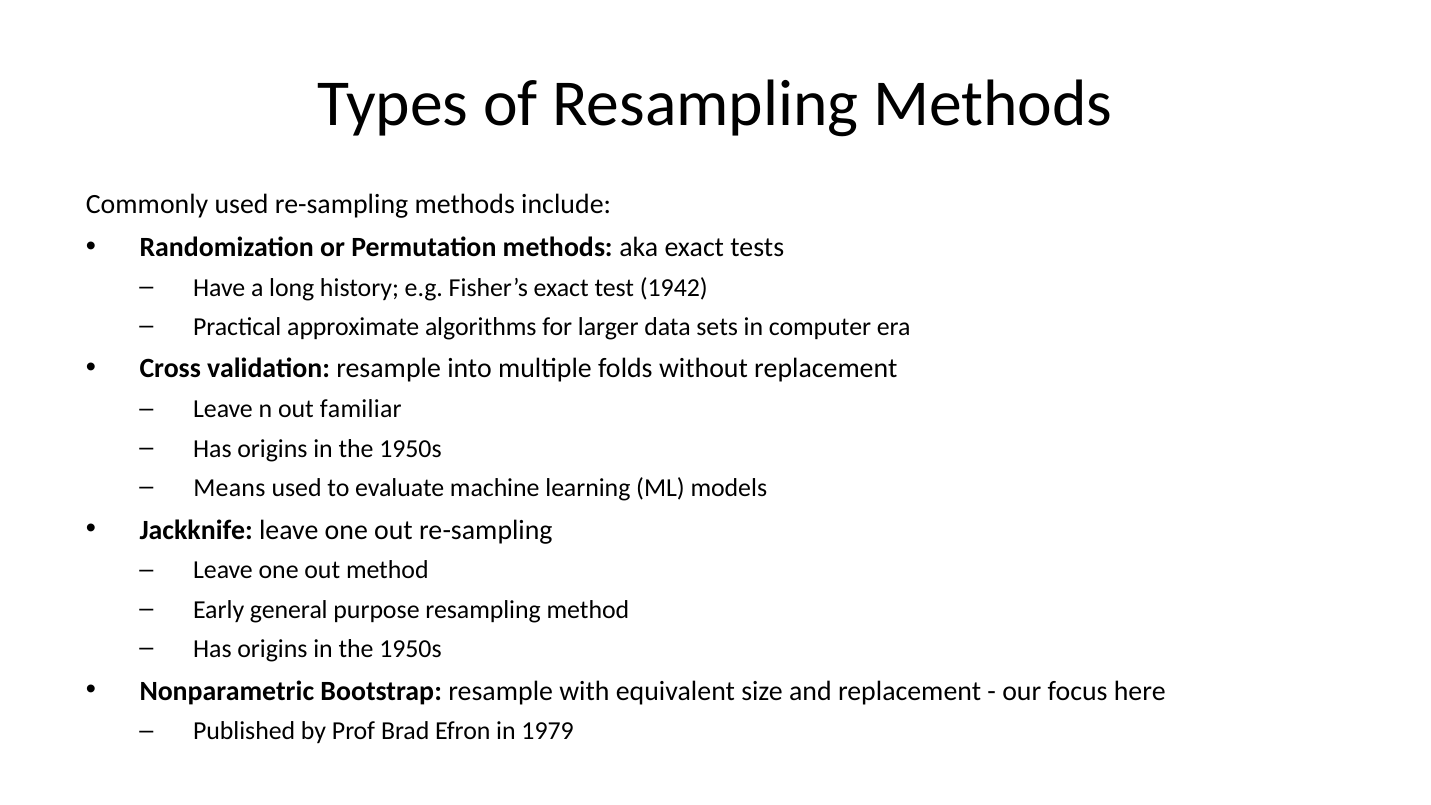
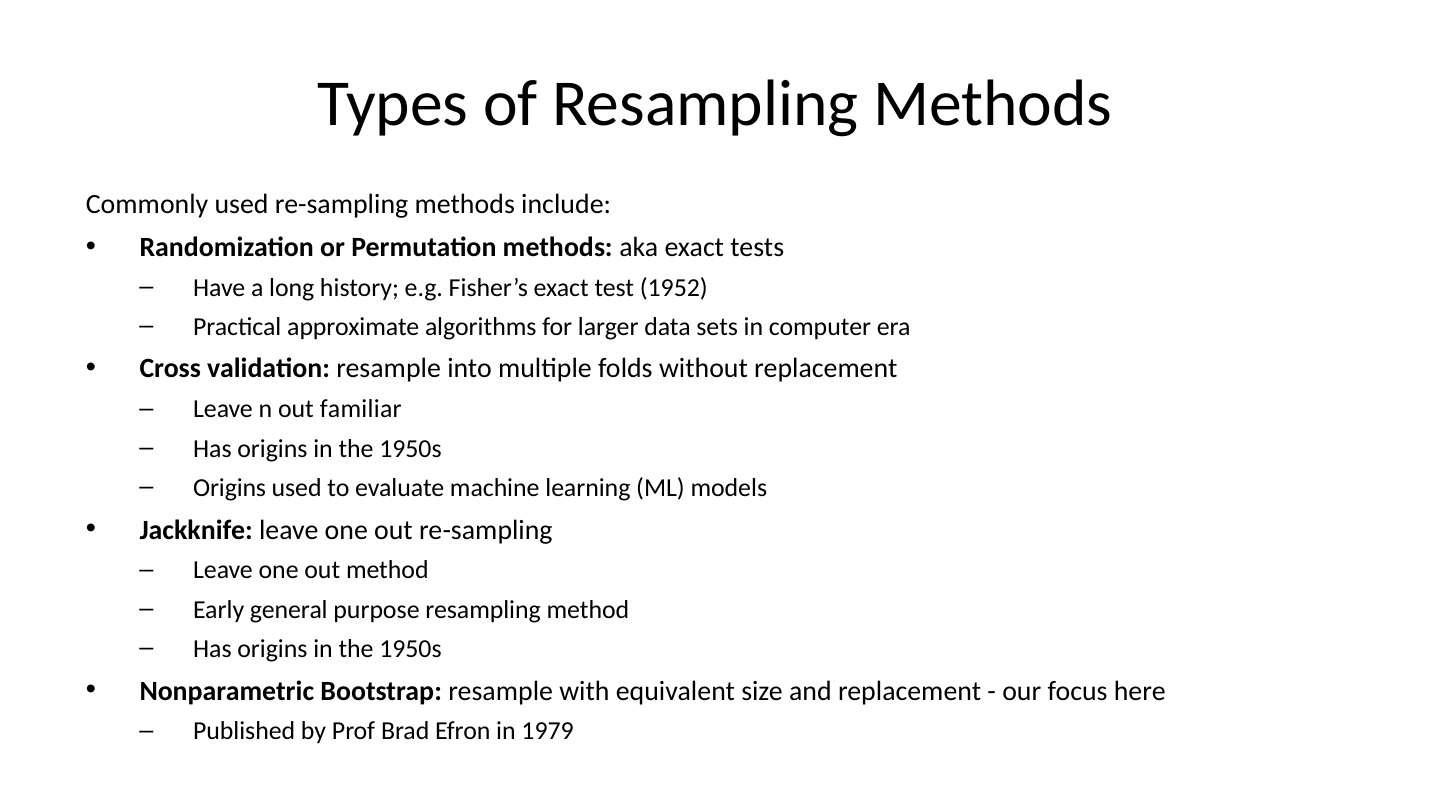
1942: 1942 -> 1952 (674, 287)
Means: Means -> Origins (230, 488)
